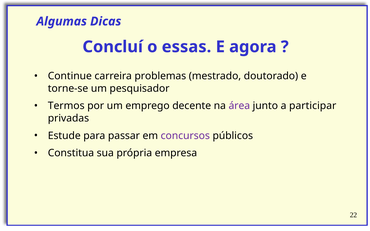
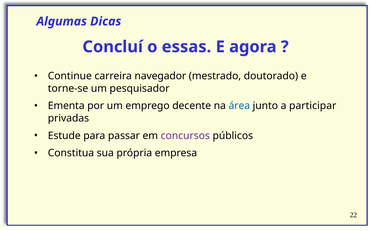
problemas: problemas -> navegador (160, 76)
Termos: Termos -> Ementa (66, 106)
área colour: purple -> blue (239, 106)
